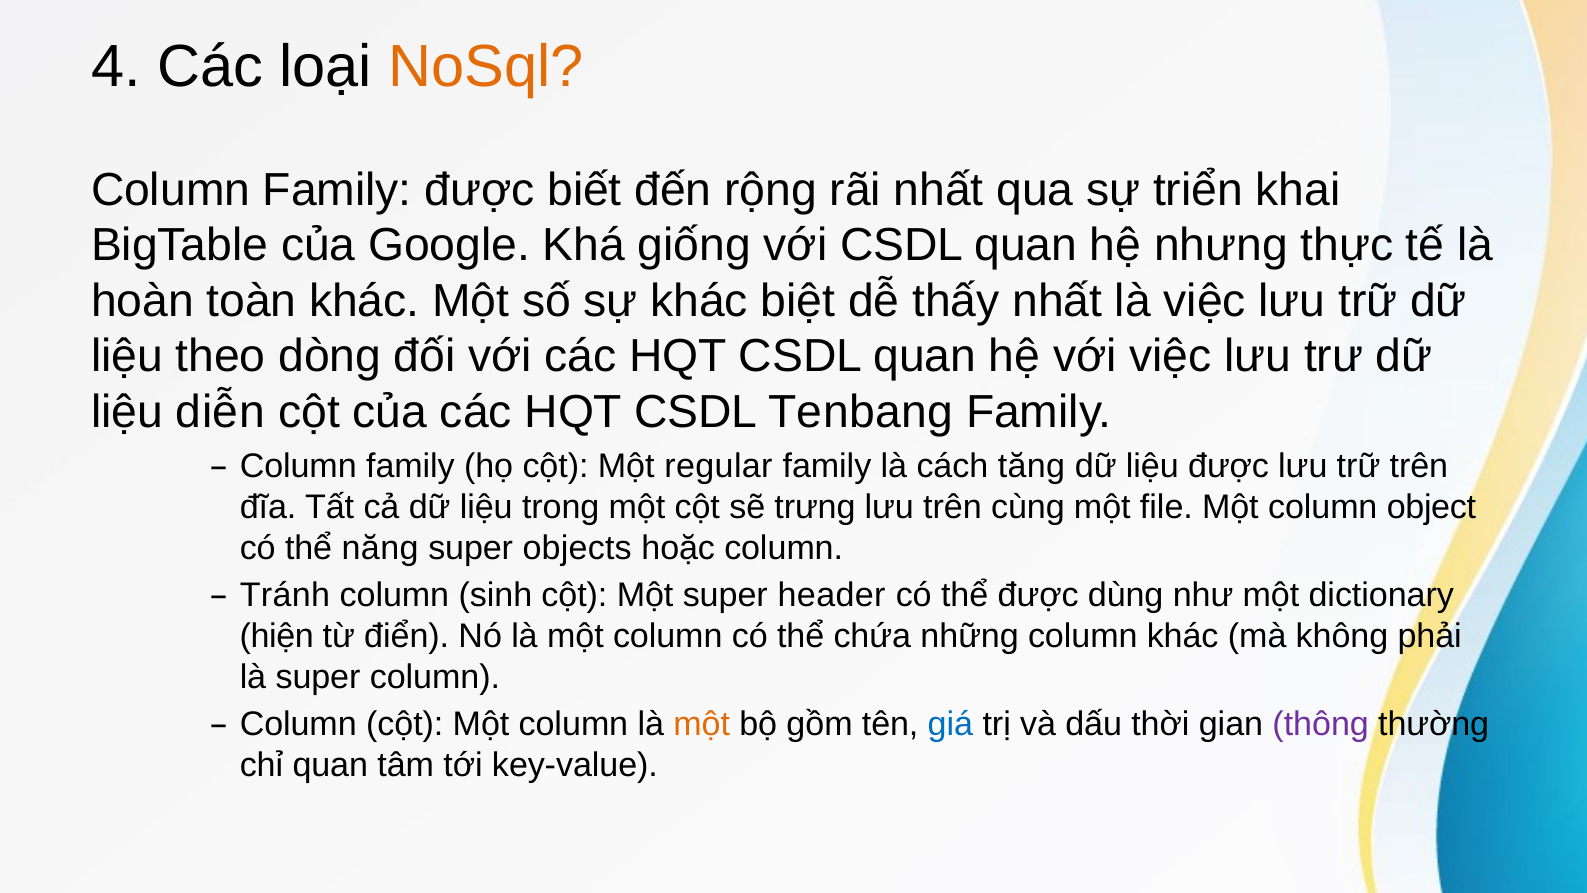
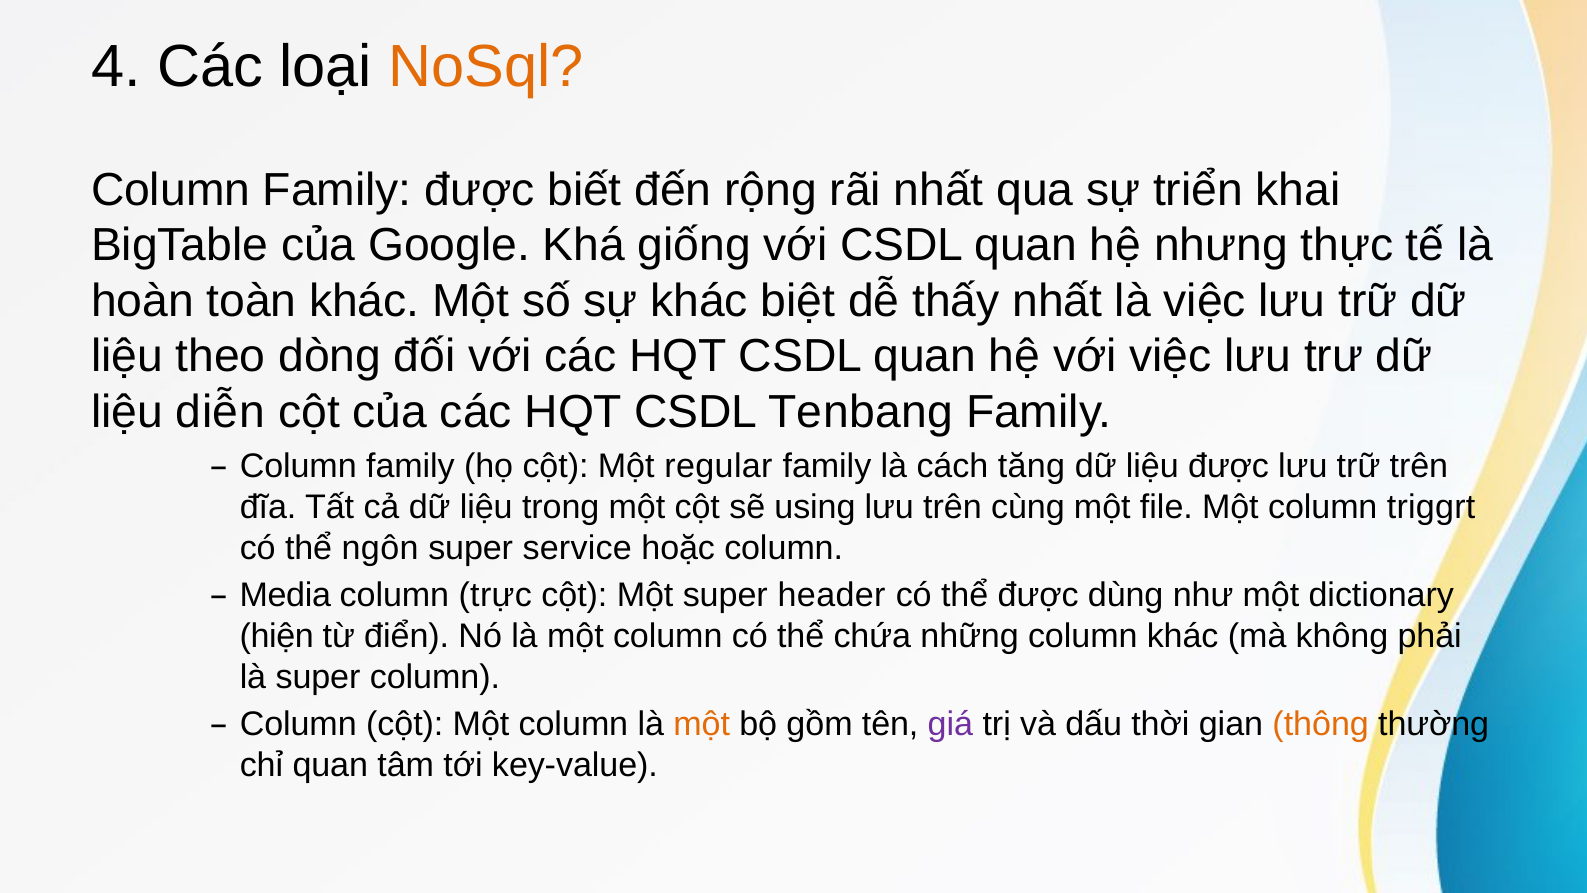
trưng: trưng -> using (815, 507)
object: object -> triggrt (1431, 507)
năng: năng -> ngôn (380, 548)
objects: objects -> service (577, 548)
Tránh: Tránh -> Media (285, 595)
sinh: sinh -> trực (495, 595)
giá colour: blue -> purple (950, 724)
thông colour: purple -> orange (1321, 724)
